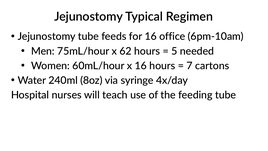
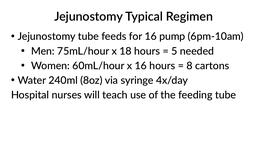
office: office -> pump (172, 36)
62: 62 -> 18 (126, 51)
7: 7 -> 8 (190, 66)
